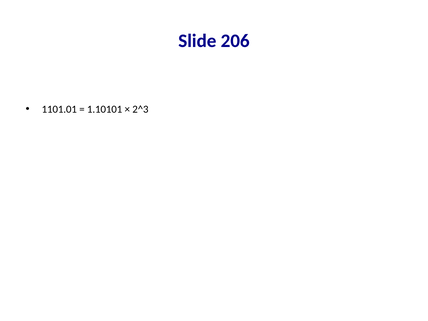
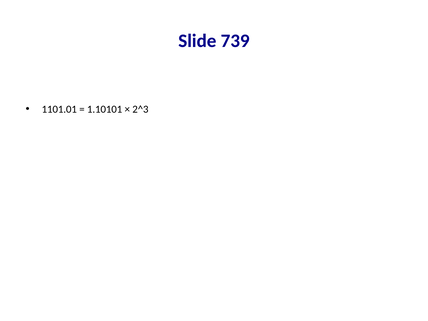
206: 206 -> 739 (235, 41)
